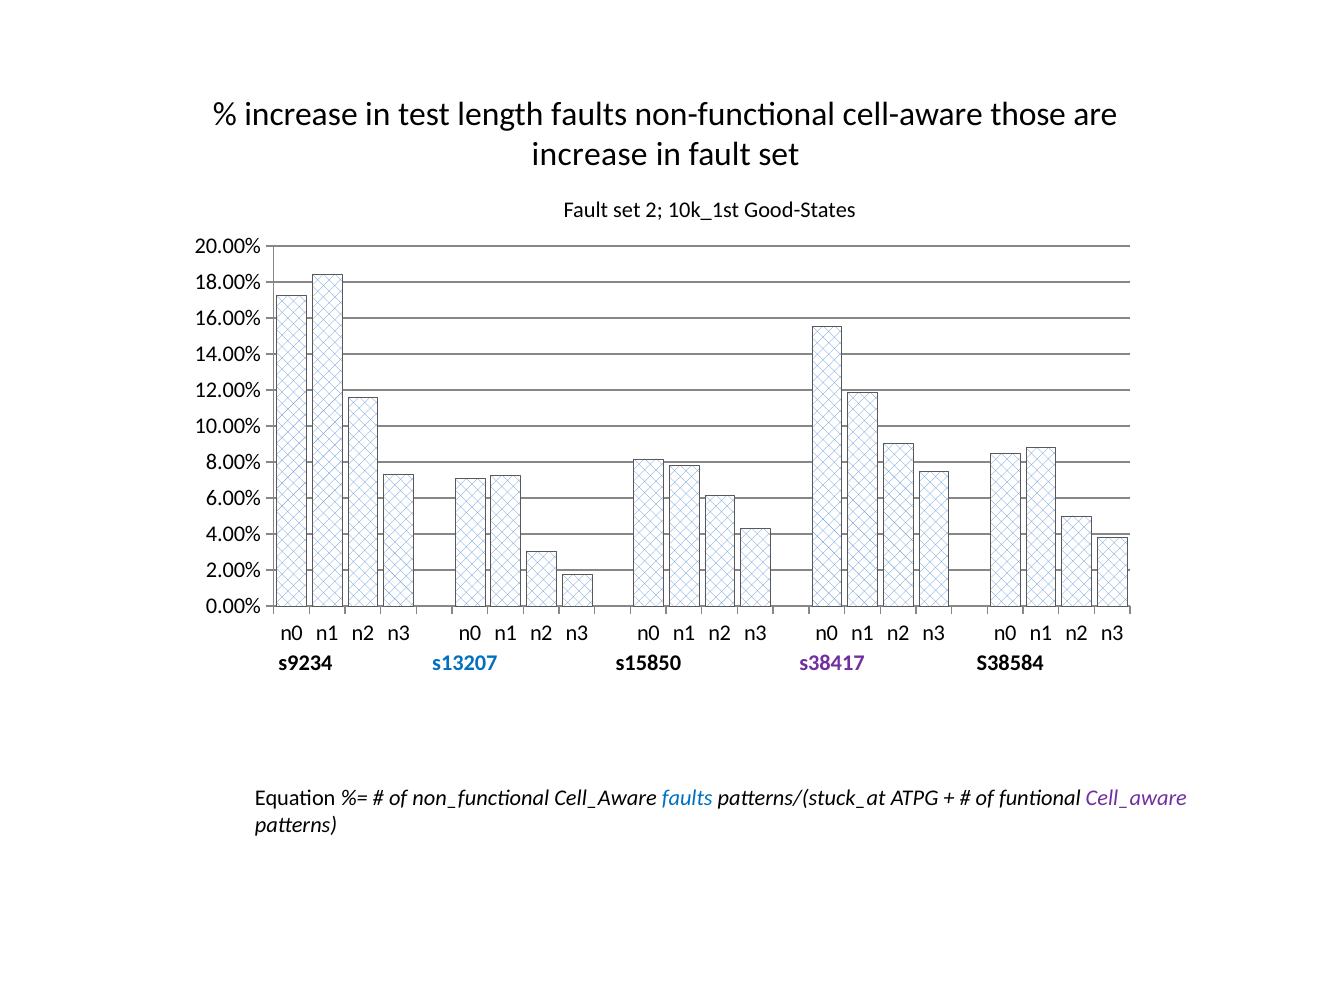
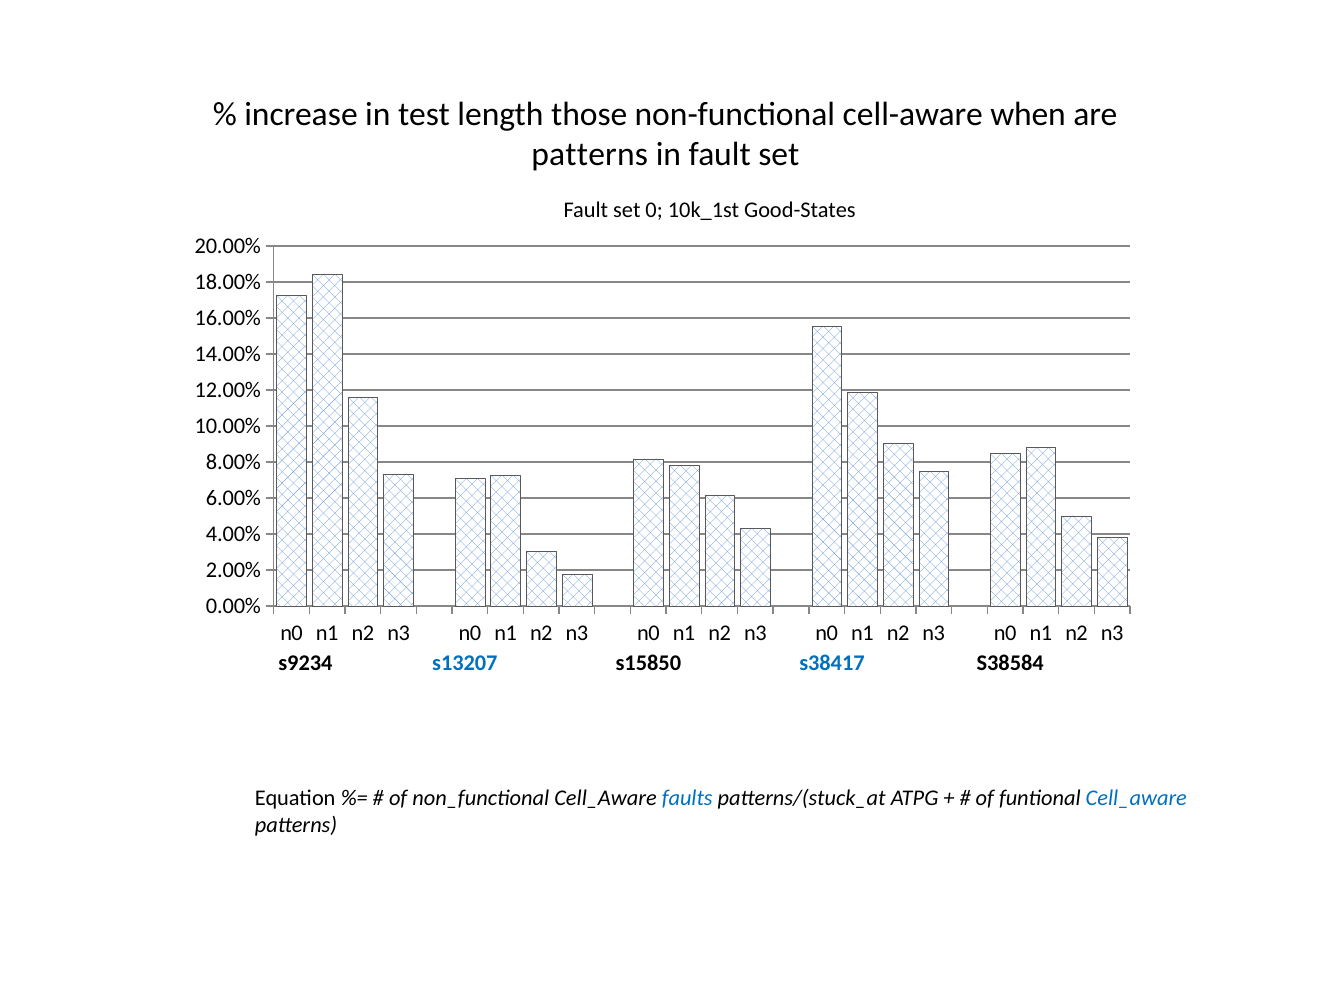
length faults: faults -> those (589, 114)
those: those -> when (1028, 114)
increase: increase -> patterns (590, 155)
2: 2 -> 0 (654, 210)
s38417 colour: purple -> blue (832, 663)
Cell_aware colour: purple -> blue (1136, 798)
